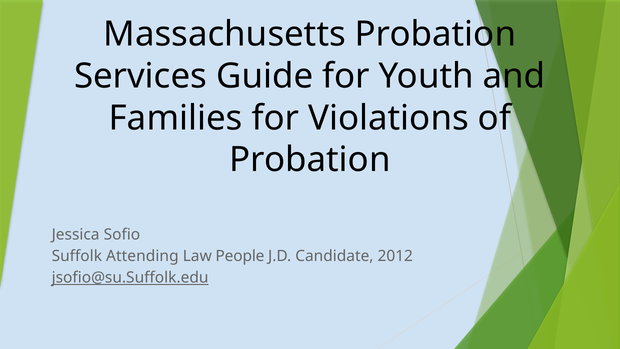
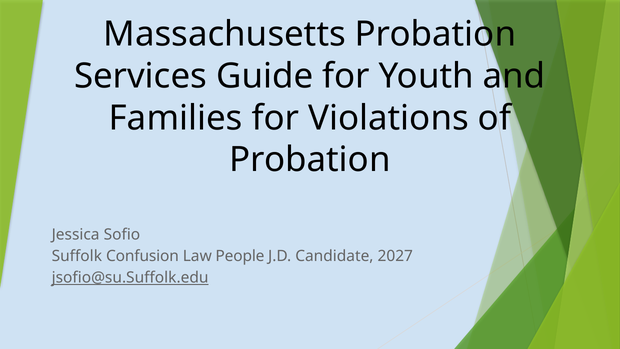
Attending: Attending -> Confusion (142, 256)
2012: 2012 -> 2027 (395, 256)
